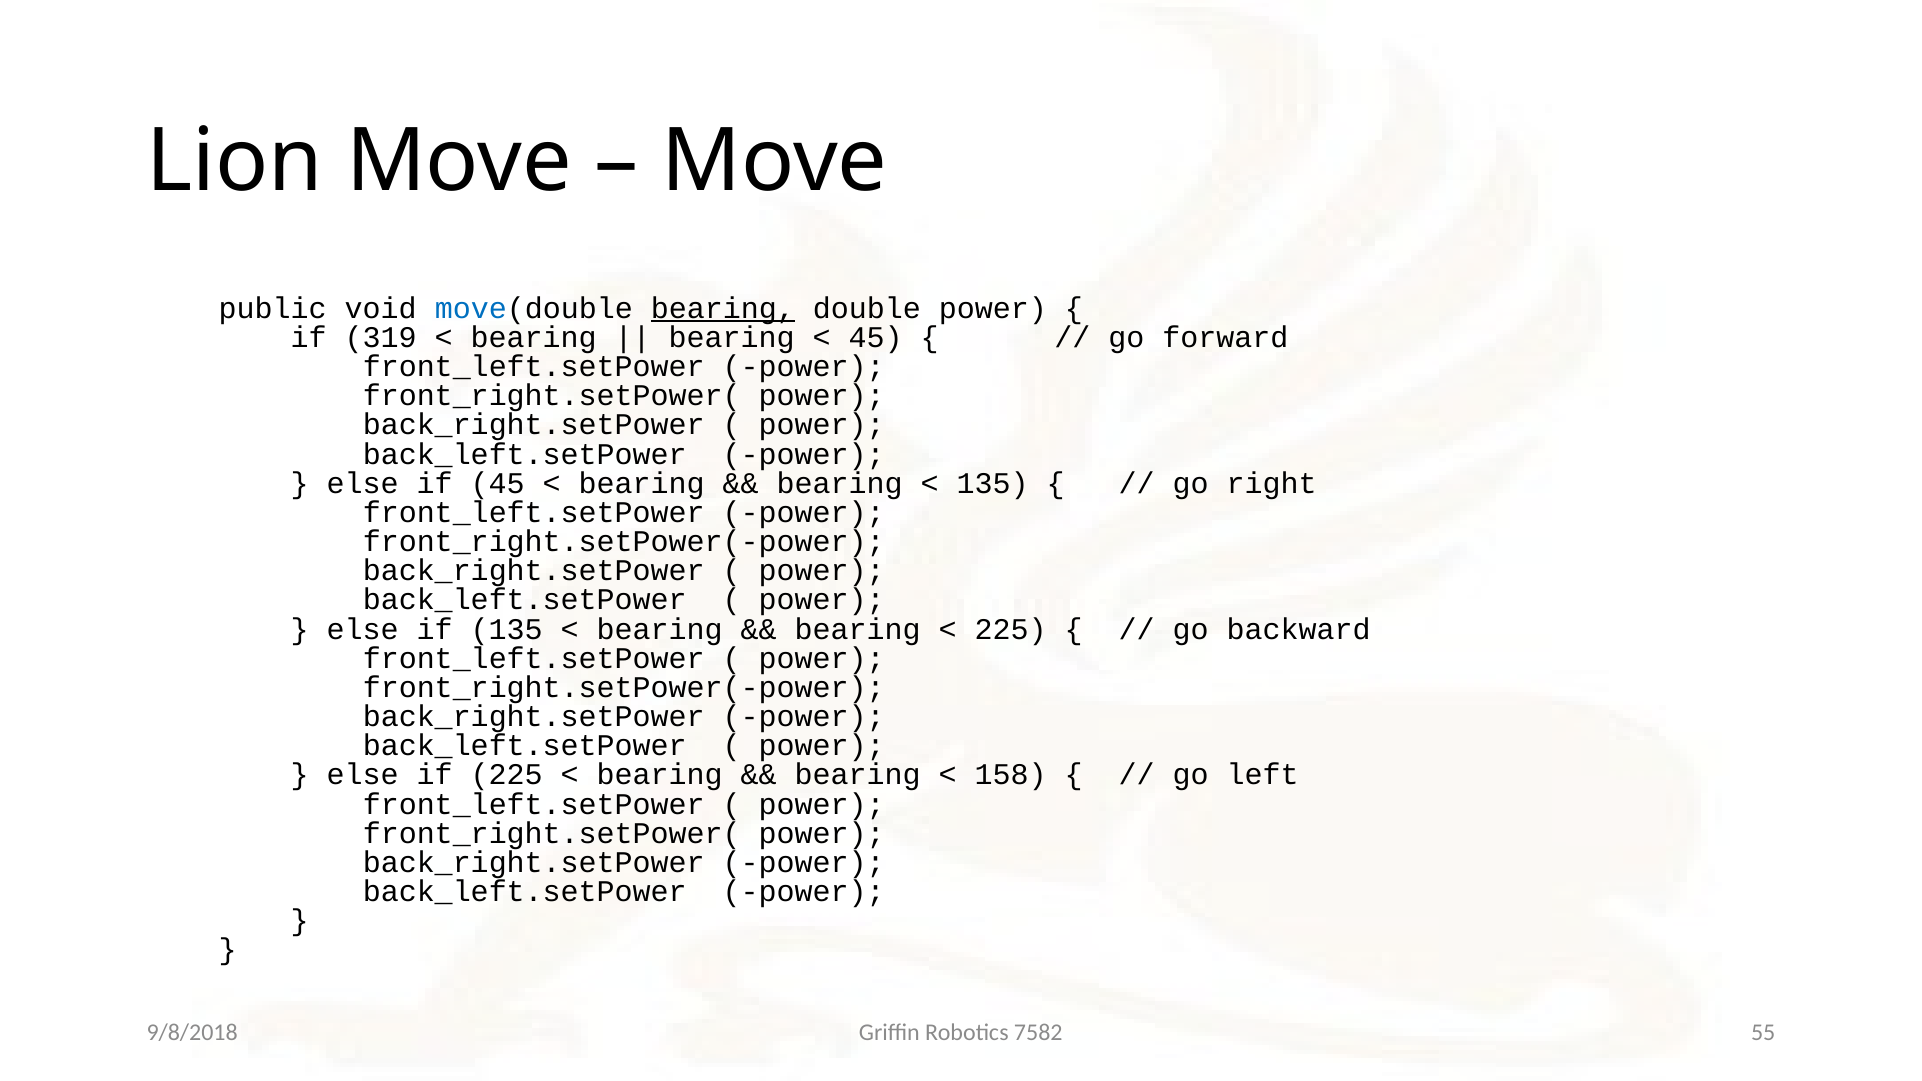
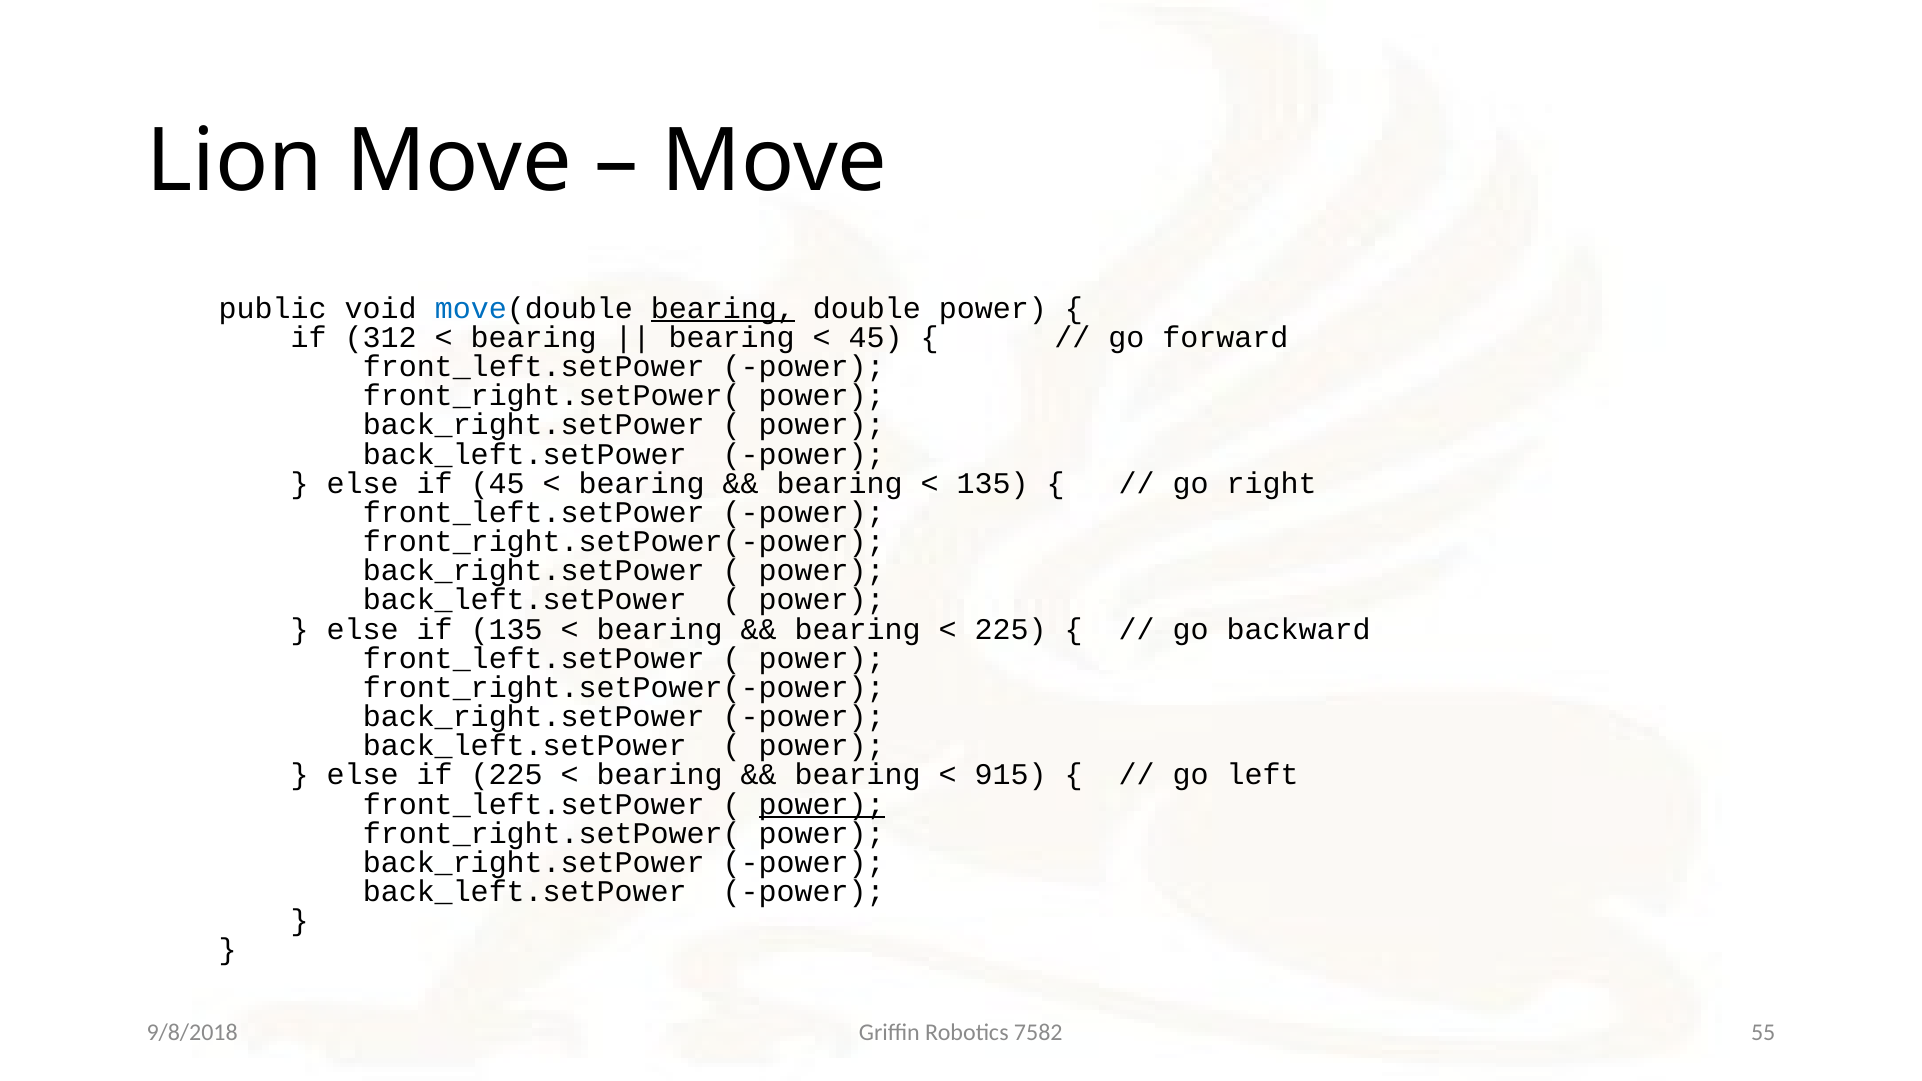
319: 319 -> 312 (381, 338)
158: 158 -> 915 (1011, 775)
power underline: none -> present (822, 804)
